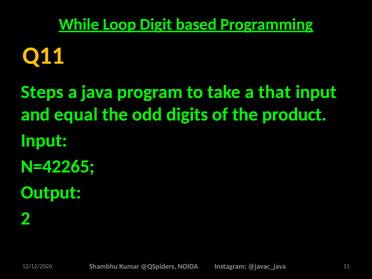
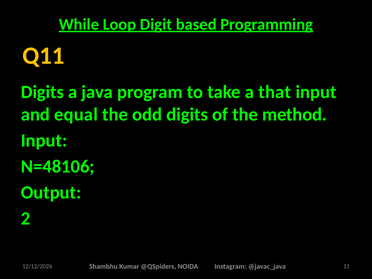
Steps: Steps -> Digits (42, 92)
product: product -> method (294, 114)
N=42265: N=42265 -> N=48106 (58, 166)
